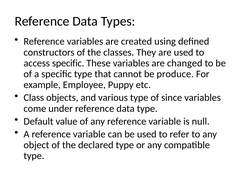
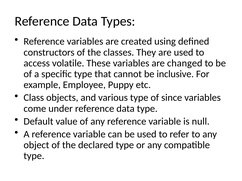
access specific: specific -> volatile (68, 63)
produce: produce -> inclusive (175, 74)
